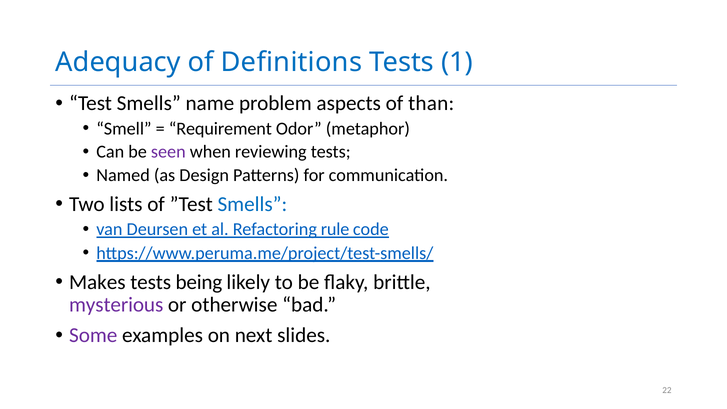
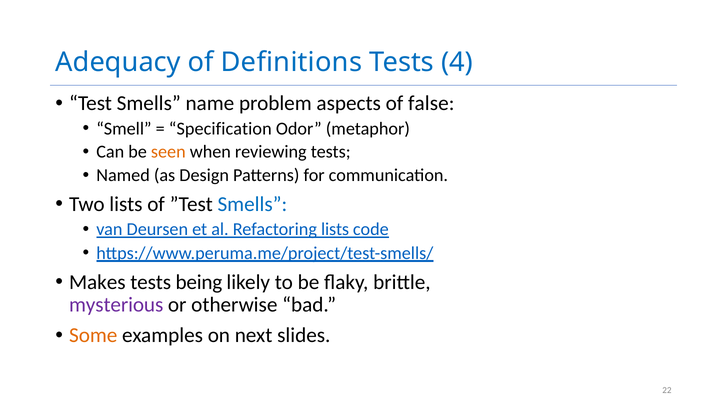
1: 1 -> 4 (457, 62)
than: than -> false (431, 103)
Requirement: Requirement -> Specification (220, 129)
seen colour: purple -> orange (168, 152)
Refactoring rule: rule -> lists (335, 229)
Some colour: purple -> orange (93, 335)
